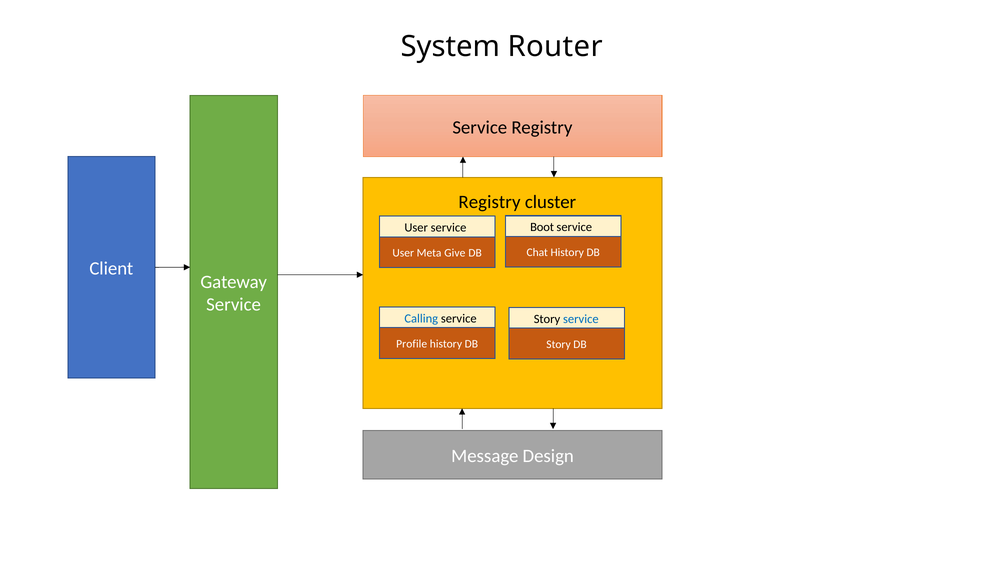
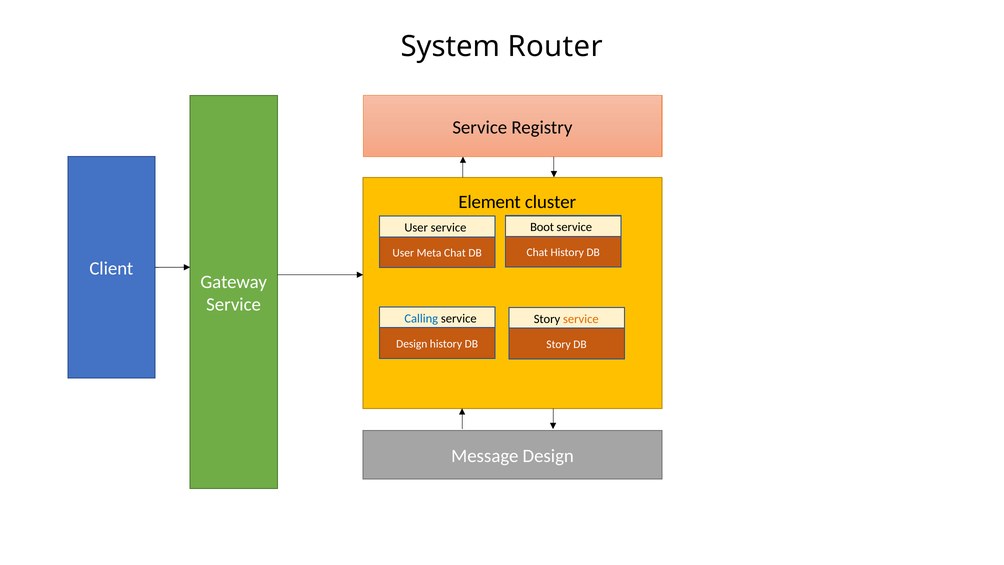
Registry: Registry -> Element (490, 202)
Meta Give: Give -> Chat (455, 253)
service colour: blue -> orange (581, 319)
Profile: Profile -> Design (412, 344)
